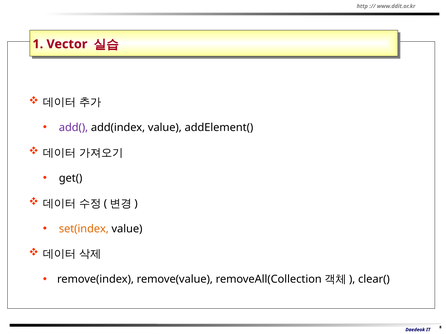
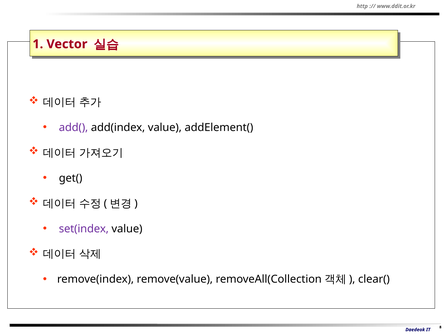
set(index colour: orange -> purple (84, 229)
